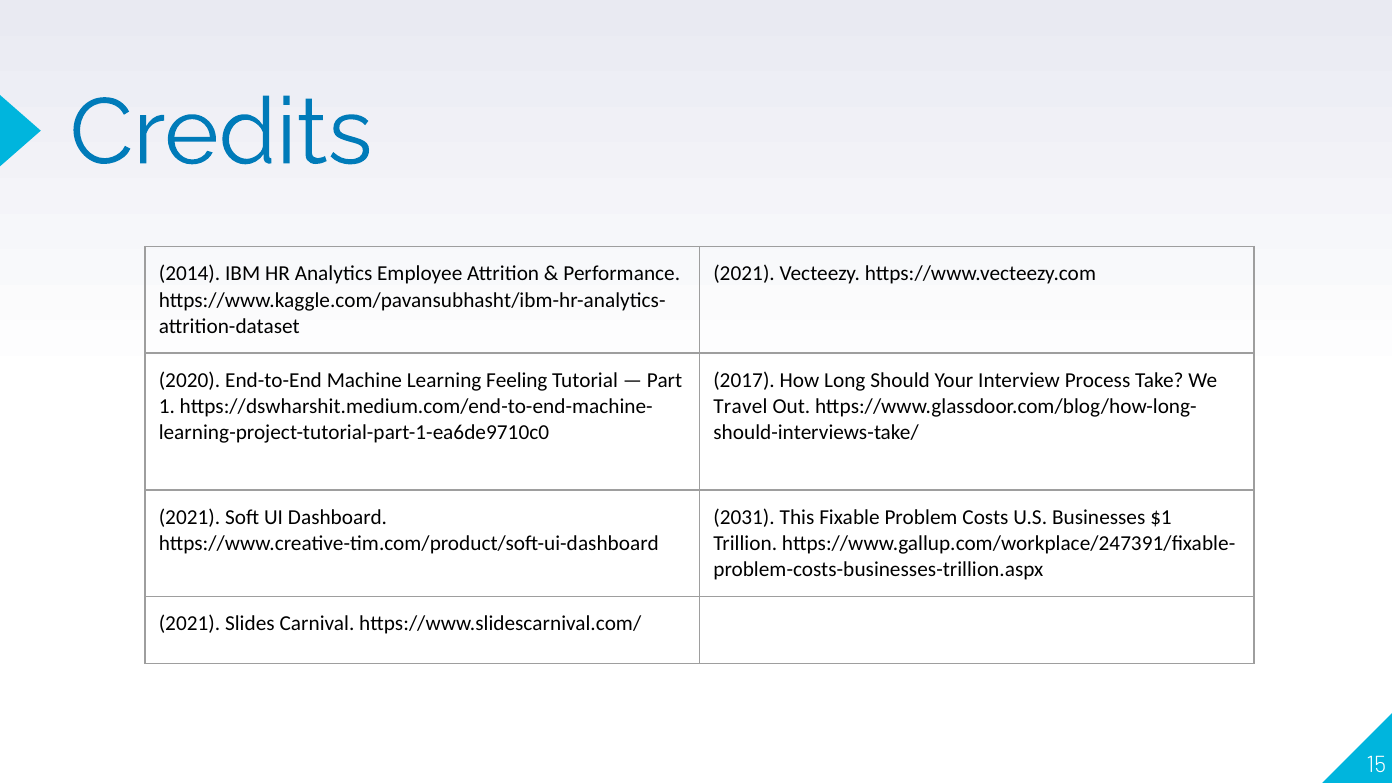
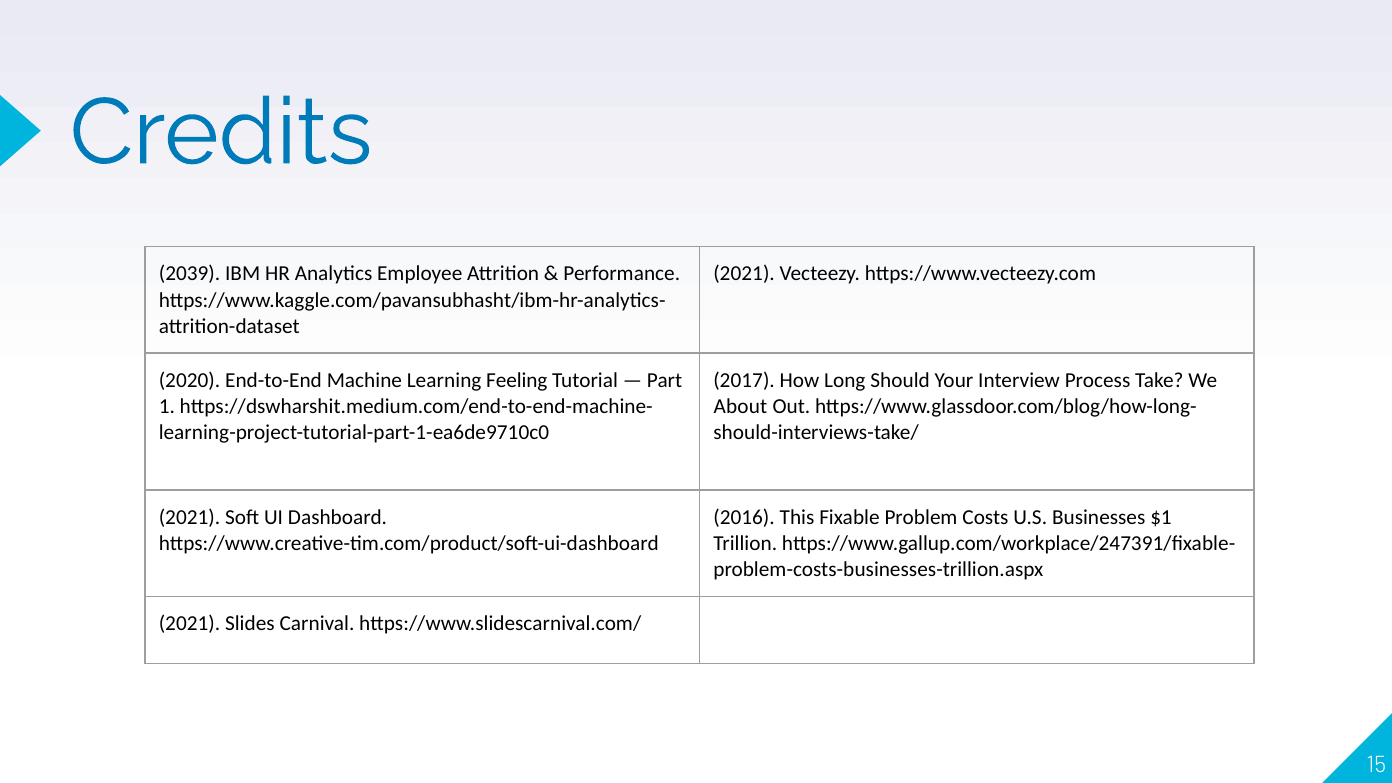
2014: 2014 -> 2039 (190, 274)
Travel: Travel -> About (740, 407)
2031: 2031 -> 2016 (744, 517)
